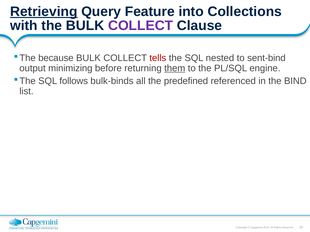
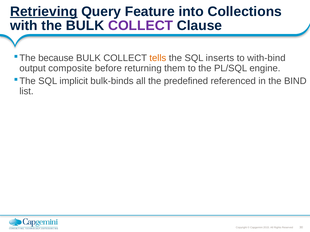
tells colour: red -> orange (158, 58)
nested: nested -> inserts (220, 58)
sent-bind: sent-bind -> with-bind (266, 58)
minimizing: minimizing -> composite (70, 68)
them underline: present -> none (175, 68)
follows: follows -> implicit (74, 81)
